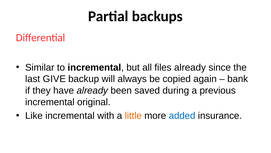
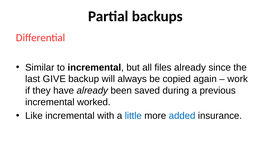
bank: bank -> work (238, 79)
original: original -> worked (94, 102)
little colour: orange -> blue (133, 115)
